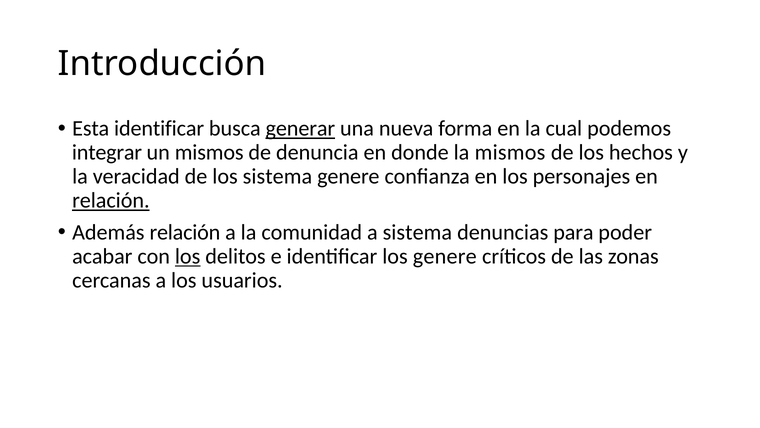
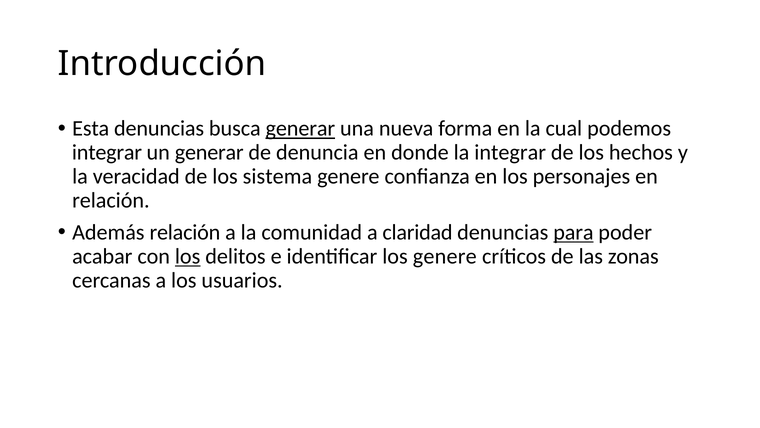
Esta identificar: identificar -> denuncias (159, 128)
un mismos: mismos -> generar (209, 152)
la mismos: mismos -> integrar (510, 152)
relación underline: present -> none (111, 200)
a sistema: sistema -> claridad (418, 232)
para underline: none -> present (573, 232)
